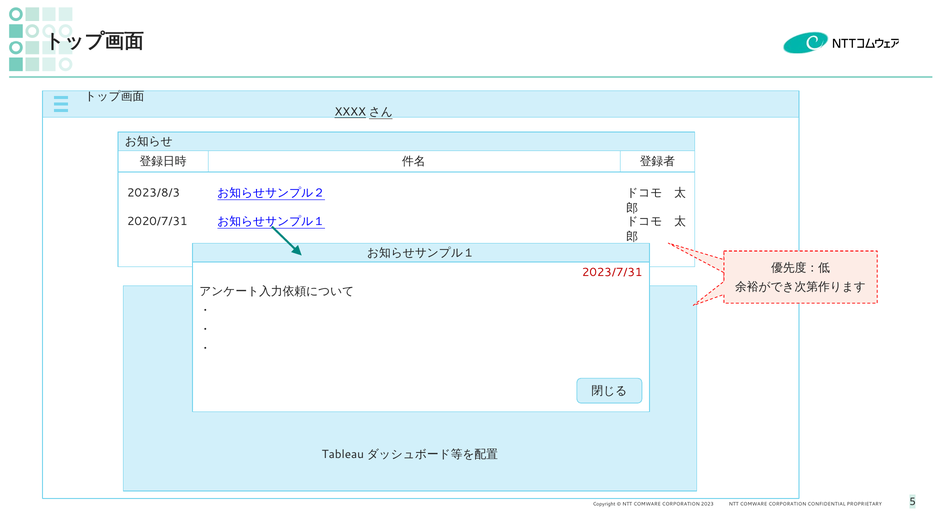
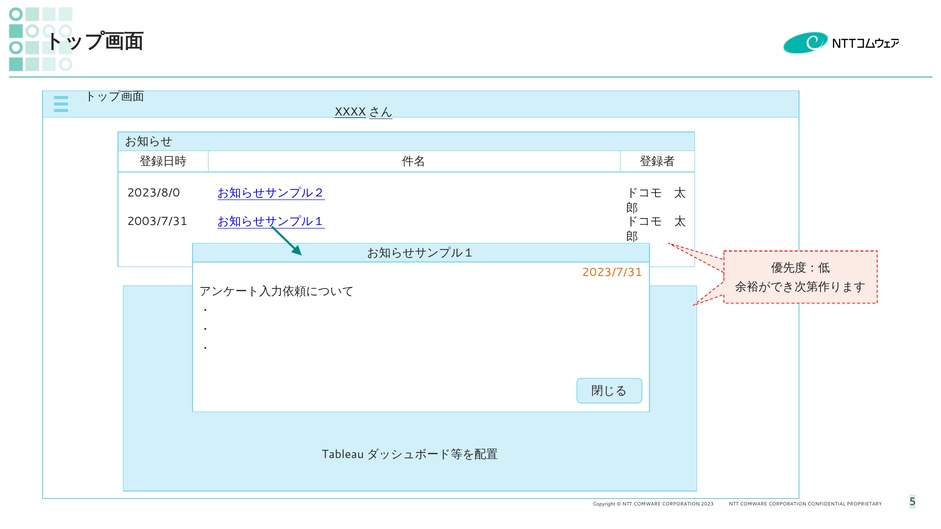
2023/8/3: 2023/8/3 -> 2023/8/0 (154, 193)
2020/7/31: 2020/7/31 -> 2003/7/31 (157, 222)
2023/7/31 colour: red -> orange (612, 272)
